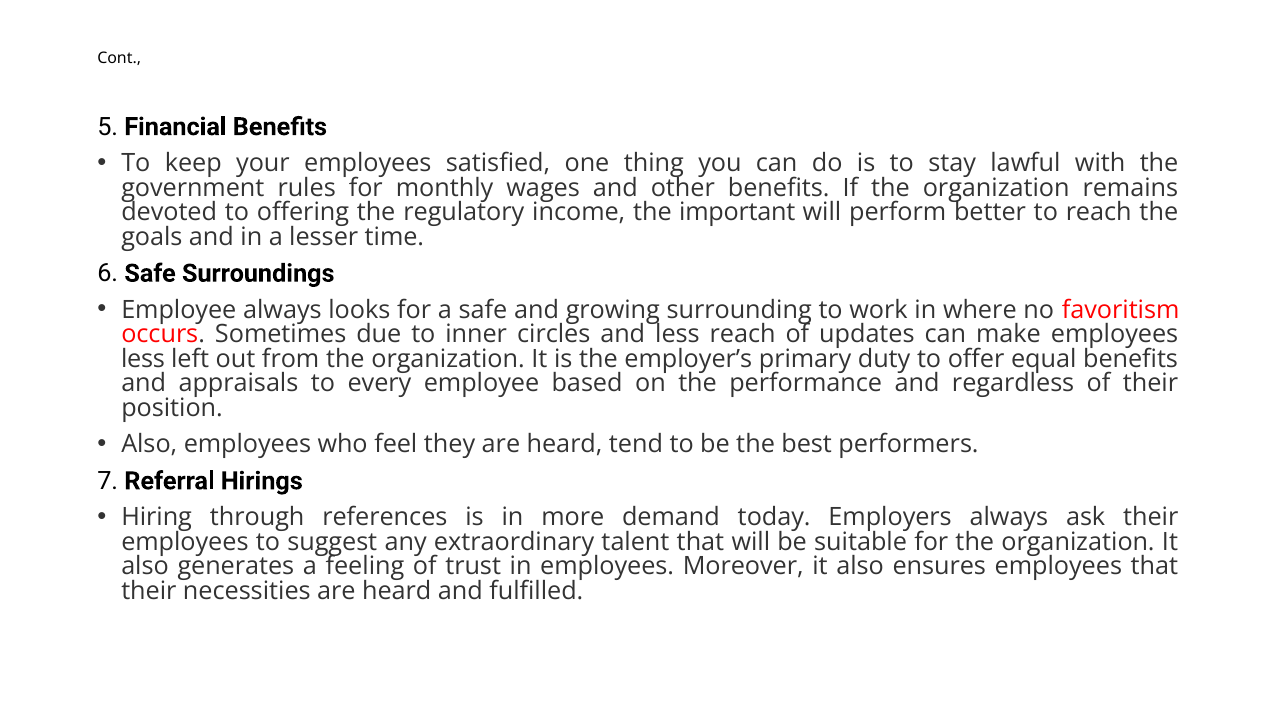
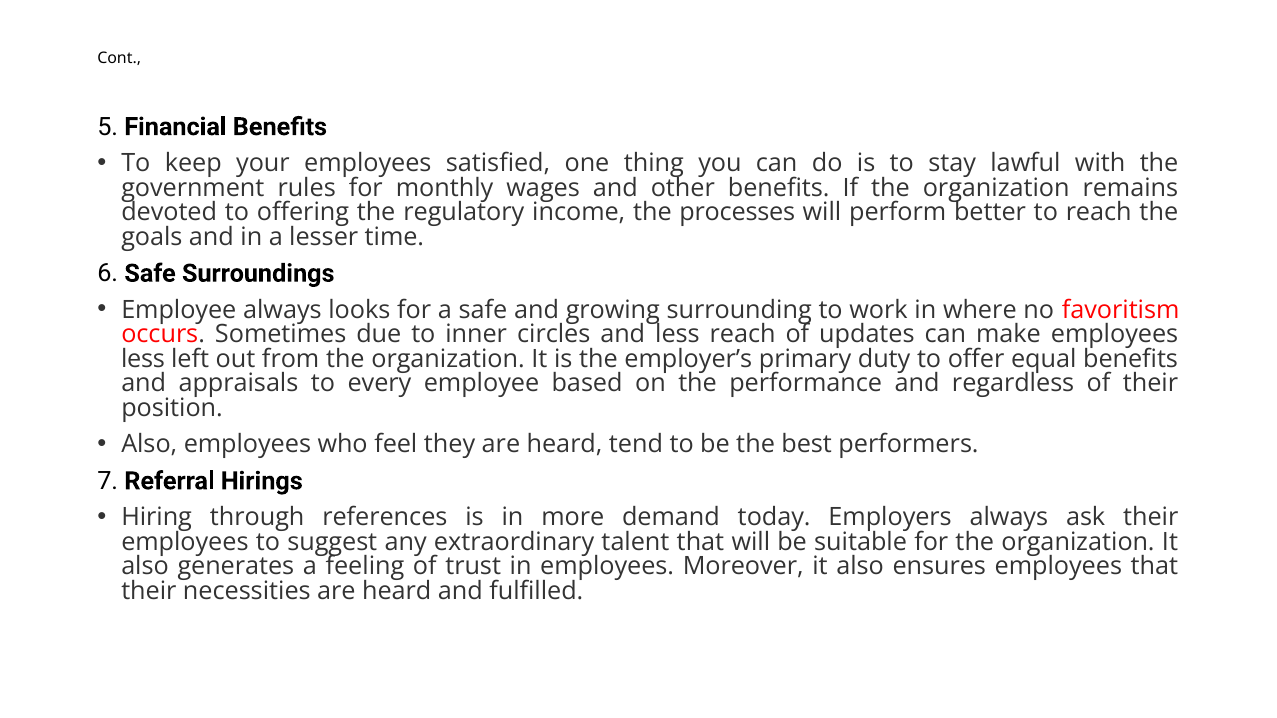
important: important -> processes (737, 212)
